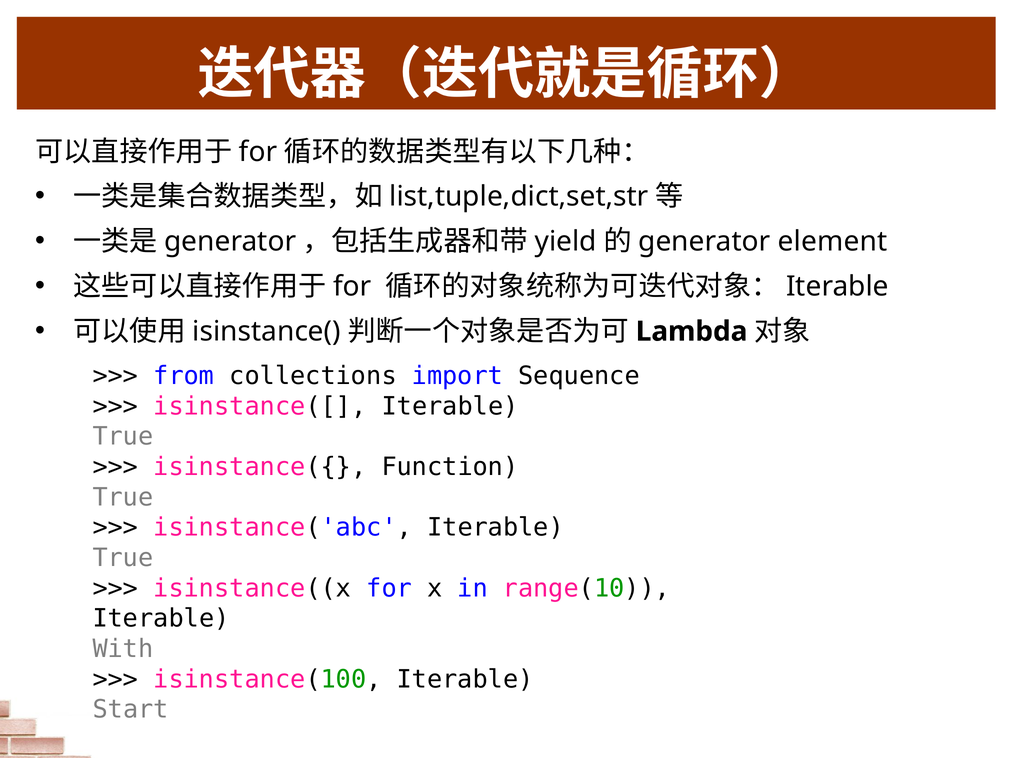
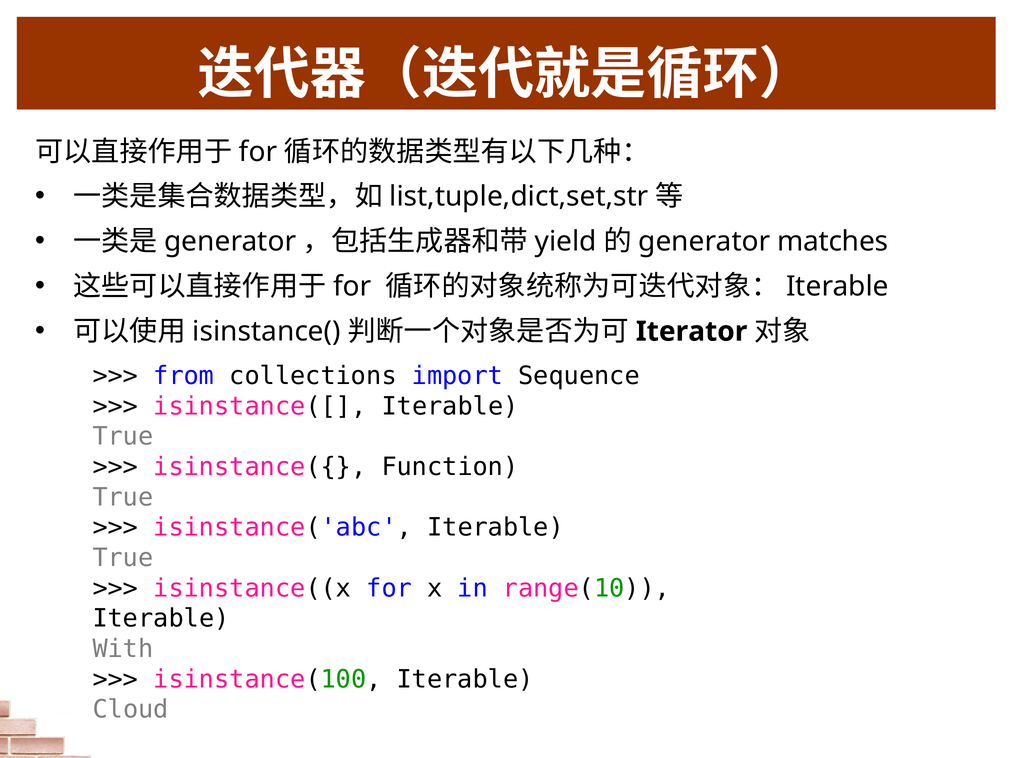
element: element -> matches (833, 242)
Lambda: Lambda -> Iterator (692, 332)
Start: Start -> Cloud (131, 710)
